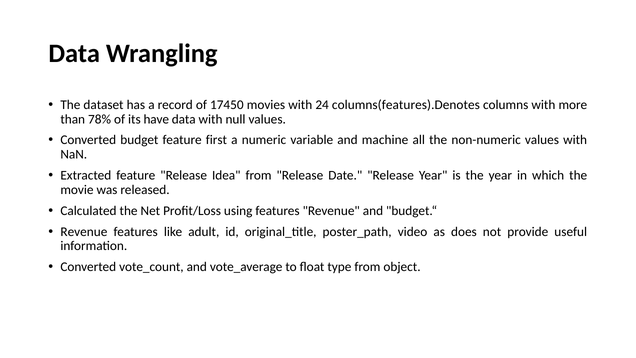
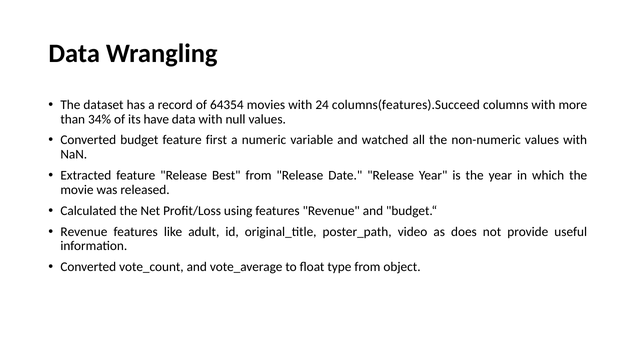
17450: 17450 -> 64354 (227, 105)
columns(features).Denotes: columns(features).Denotes -> columns(features).Succeed (406, 105)
78%: 78% -> 34% (100, 119)
machine: machine -> watched (385, 140)
Idea: Idea -> Best (226, 175)
